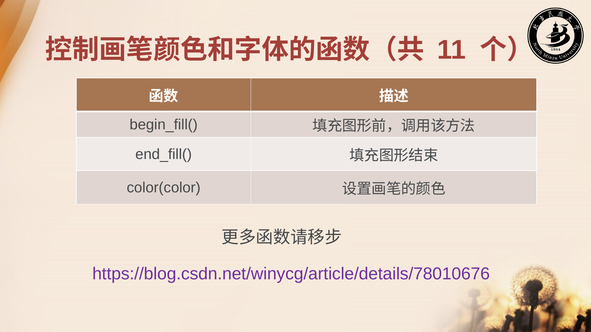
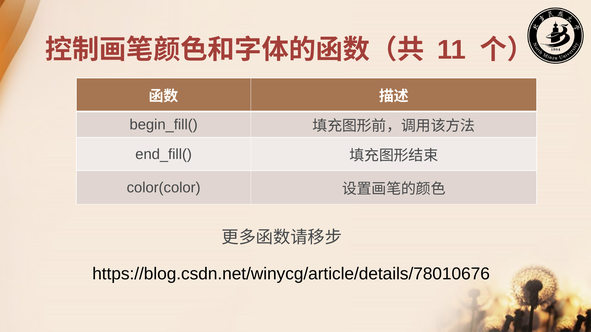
https://blog.csdn.net/winycg/article/details/78010676 colour: purple -> black (291, 274)
